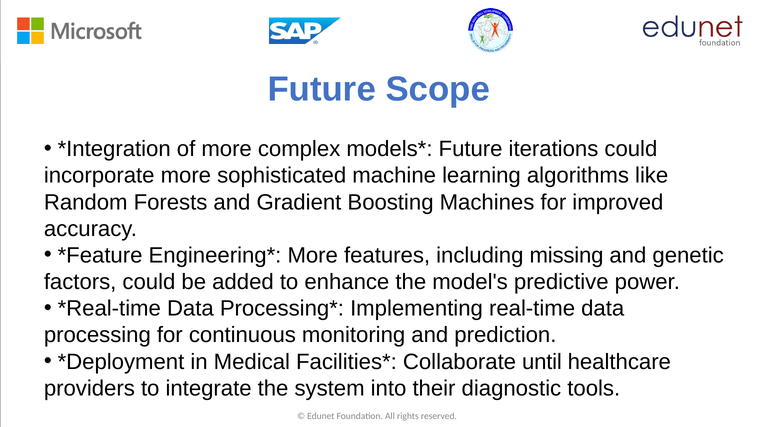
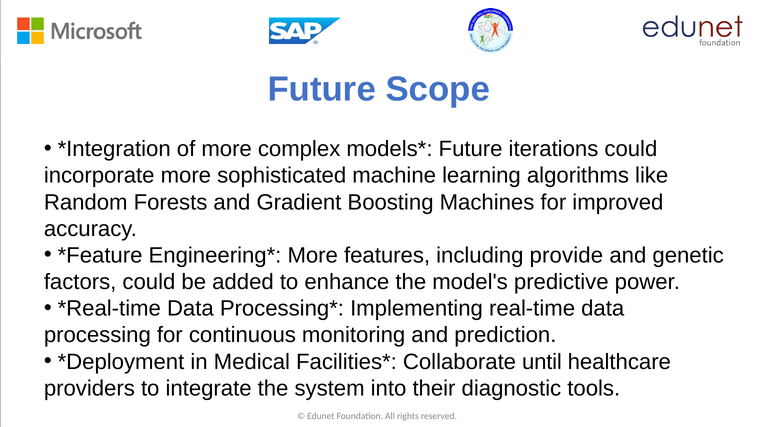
missing: missing -> provide (566, 256)
